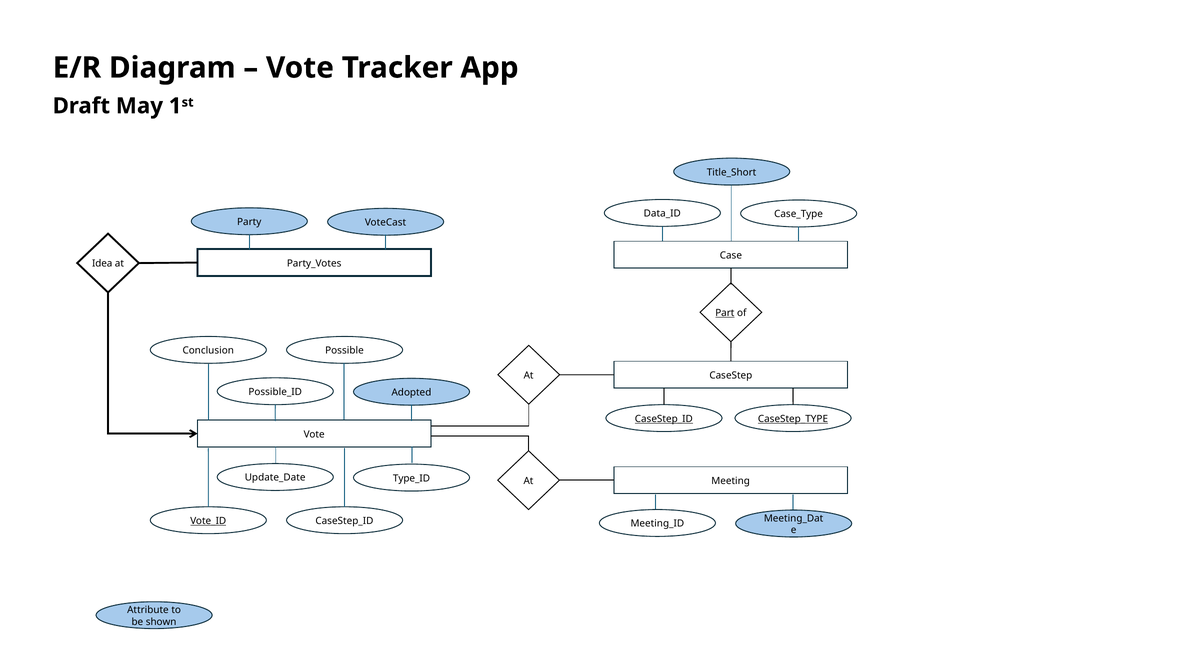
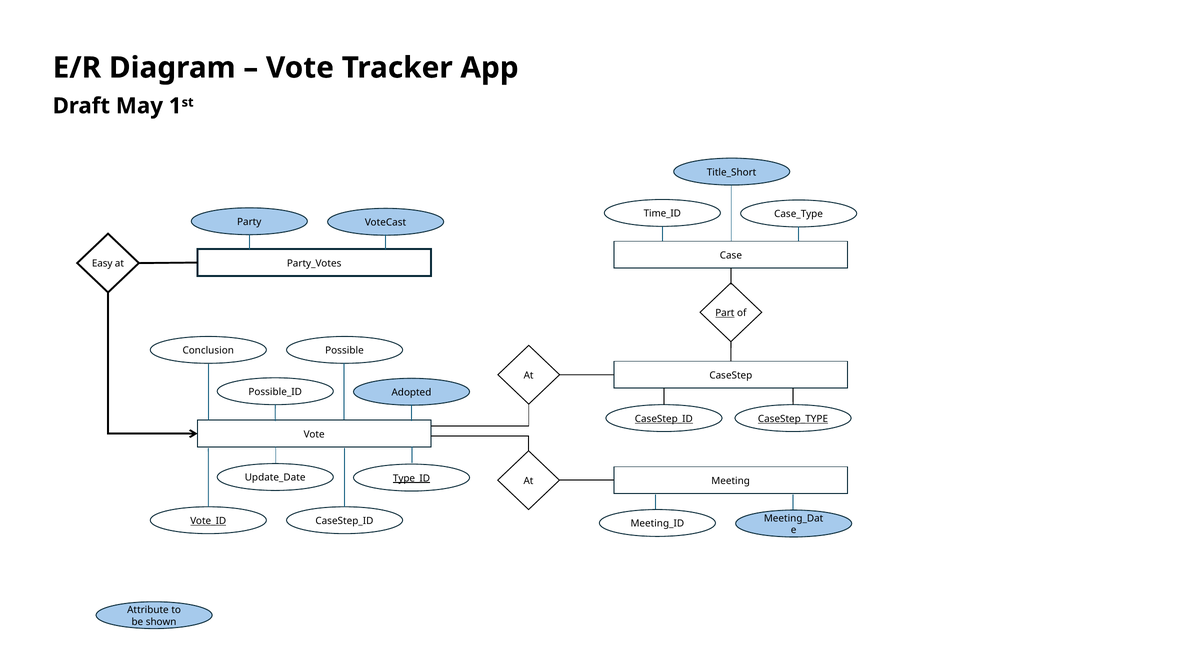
Data_ID: Data_ID -> Time_ID (662, 214)
Idea: Idea -> Easy (102, 264)
Type_ID underline: none -> present (411, 478)
